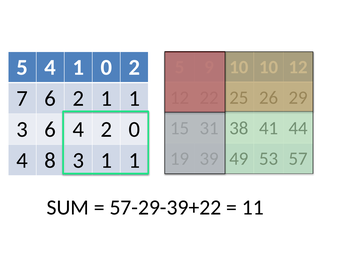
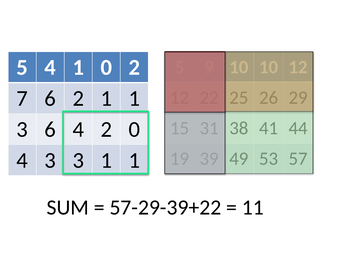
4 8: 8 -> 3 (50, 160)
